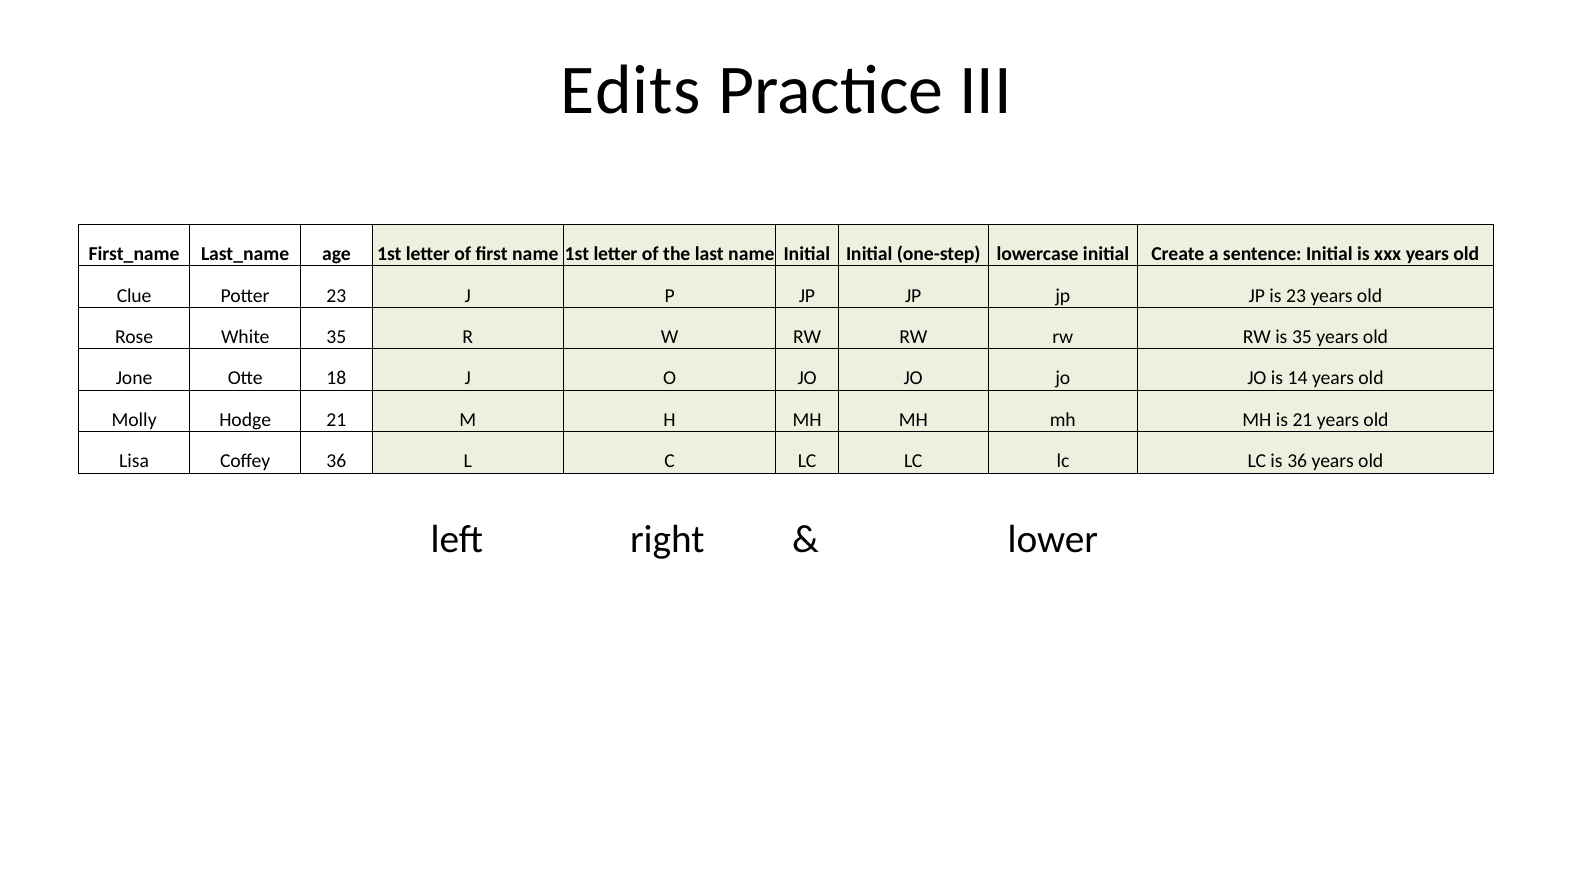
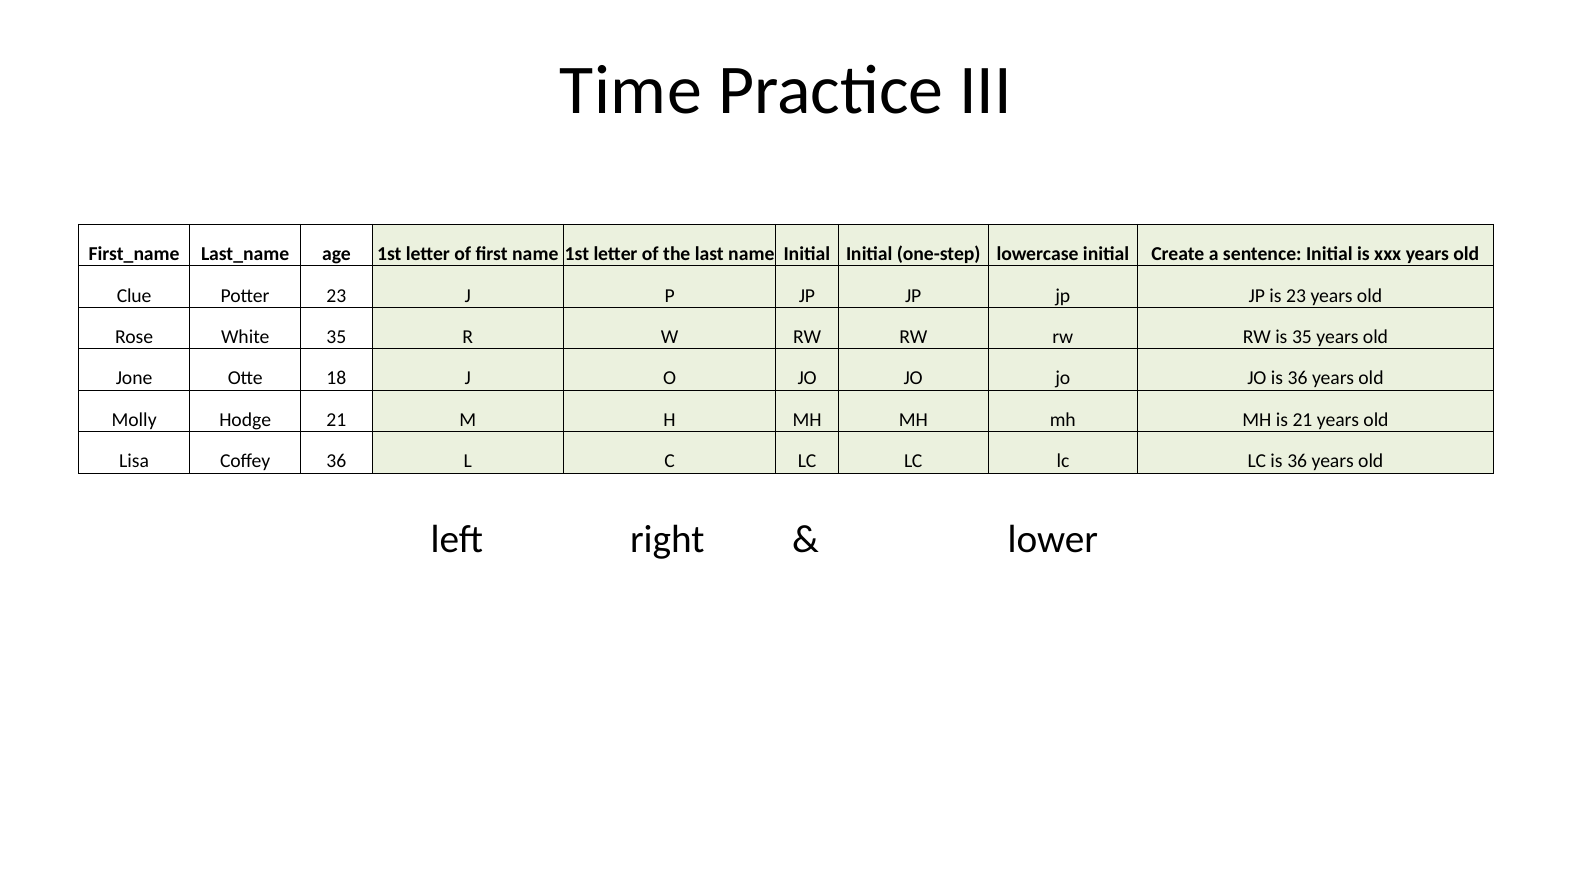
Edits: Edits -> Time (631, 90)
JO is 14: 14 -> 36 (1298, 379)
